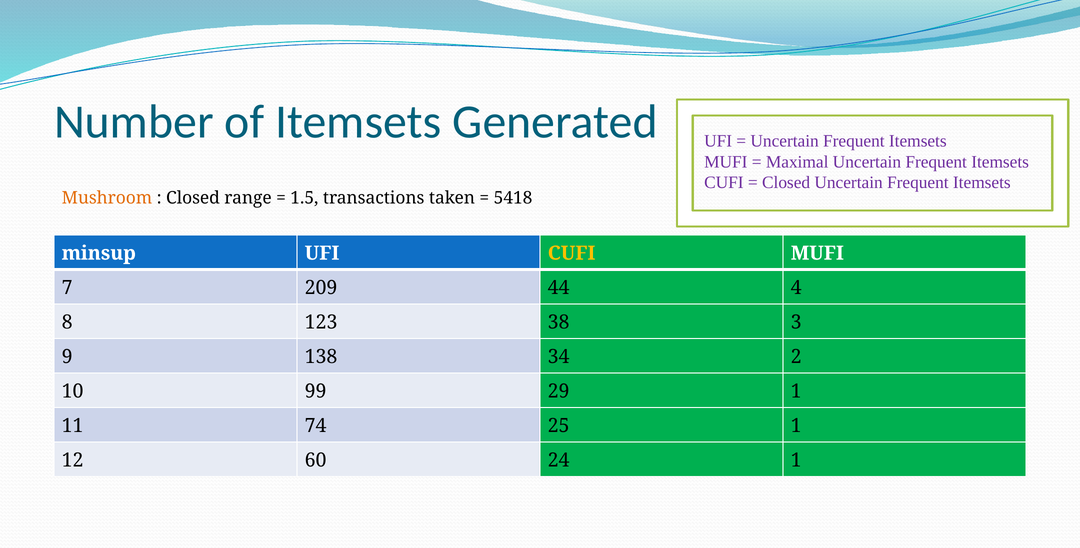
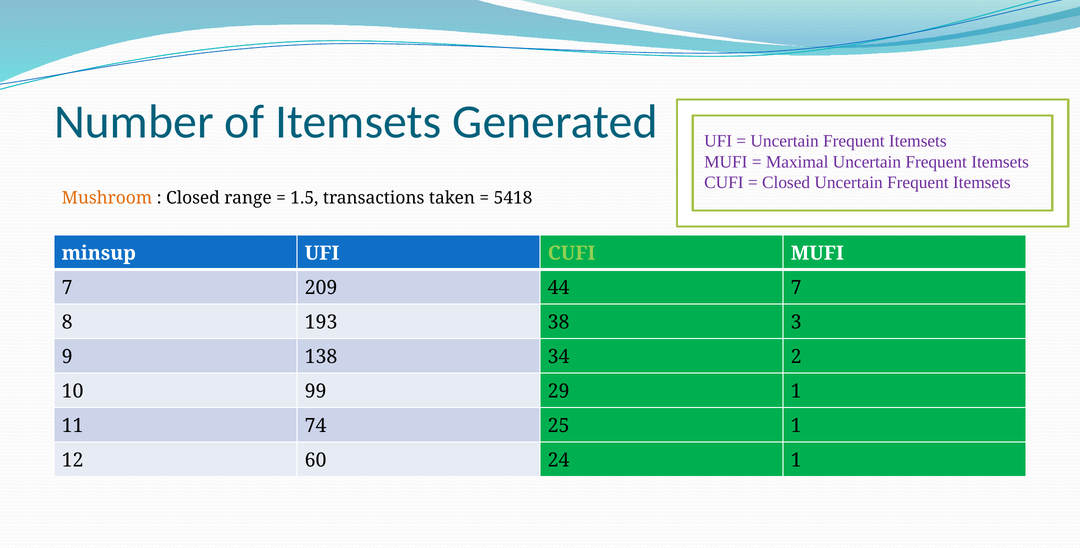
CUFI colour: yellow -> light green (572, 253)
44 4: 4 -> 7 (796, 288)
123: 123 -> 193 (321, 322)
